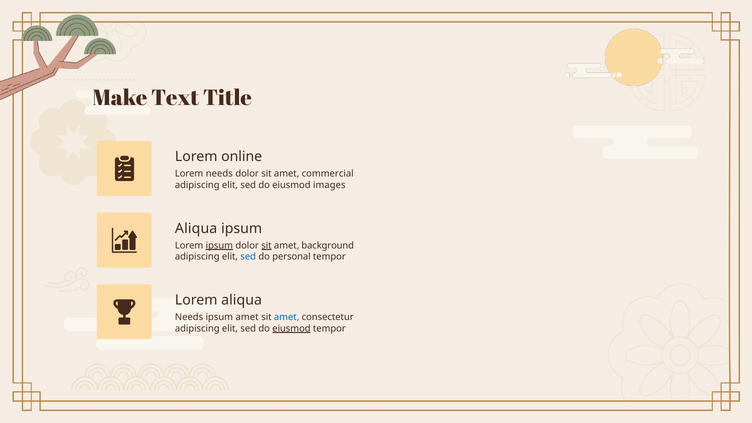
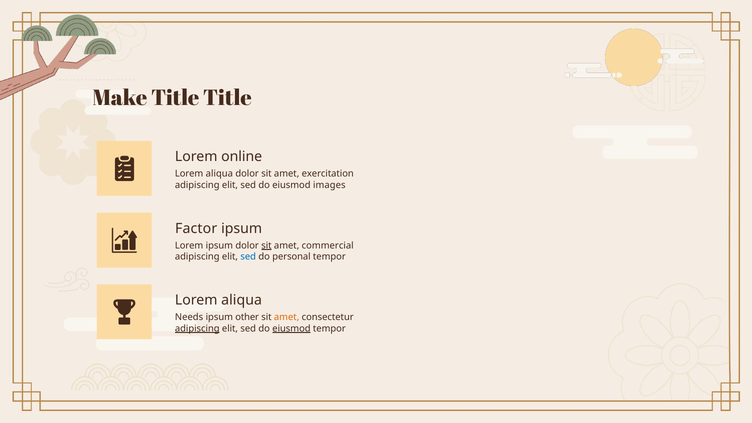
Make Text: Text -> Title (175, 98)
needs: needs -> aliqua (219, 174)
commercial: commercial -> exercitation (328, 174)
Aliqua: Aliqua -> Factor (196, 229)
ipsum underline: present -> none (219, 245)
background: background -> commercial (328, 245)
ipsum amet: amet -> other (247, 317)
amet colour: blue -> orange (287, 317)
adipiscing underline: none -> present (197, 328)
